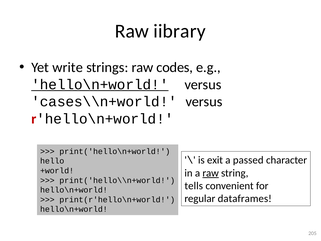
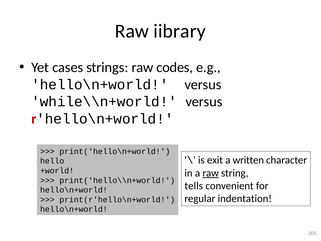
write: write -> cases (68, 67)
hello\n+world underline: present -> none (100, 84)
cases\\n+world: cases\\n+world -> while\\n+world (104, 102)
passed: passed -> written (248, 160)
dataframes: dataframes -> indentation (245, 198)
